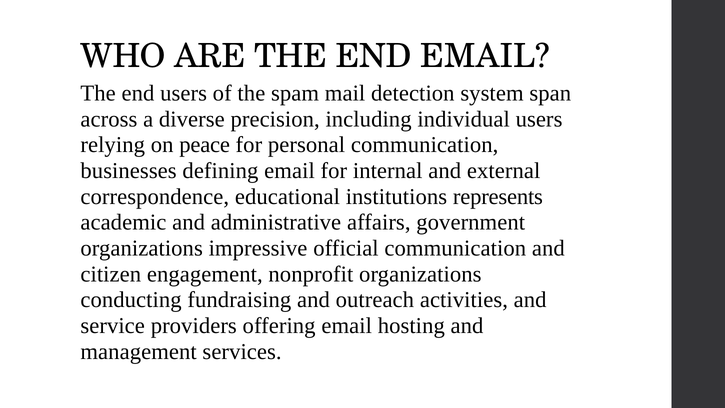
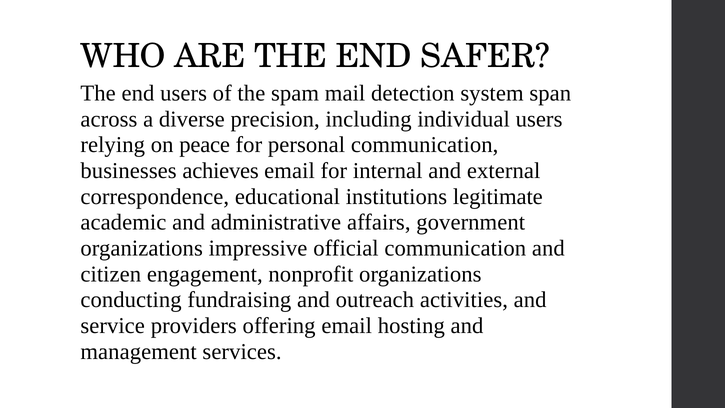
END EMAIL: EMAIL -> SAFER (485, 56)
defining: defining -> achieves (221, 171)
represents: represents -> legitimate (498, 197)
